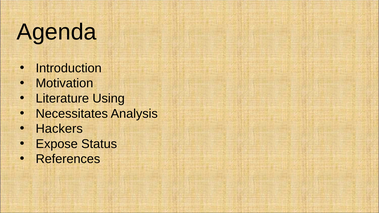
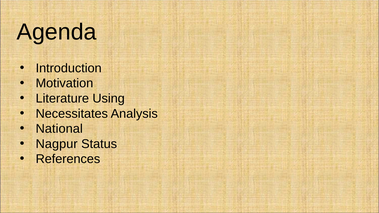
Hackers: Hackers -> National (59, 129)
Expose: Expose -> Nagpur (57, 144)
